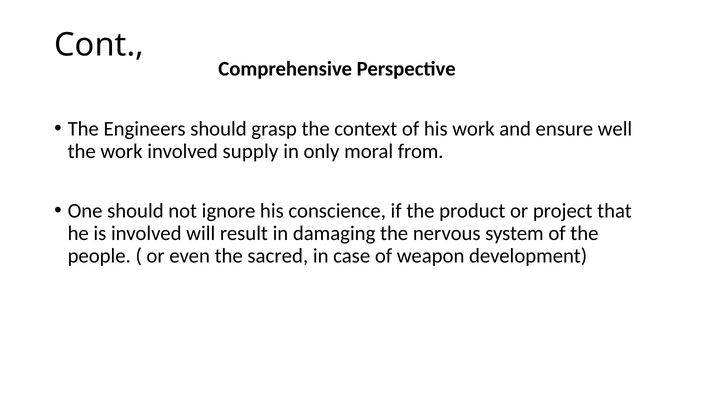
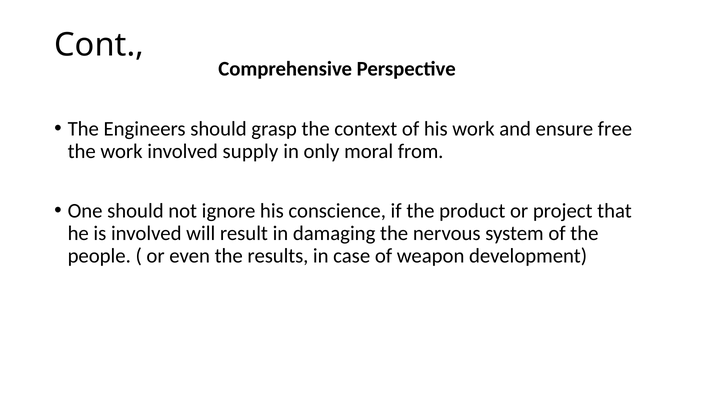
well: well -> free (615, 129)
sacred: sacred -> results (278, 256)
